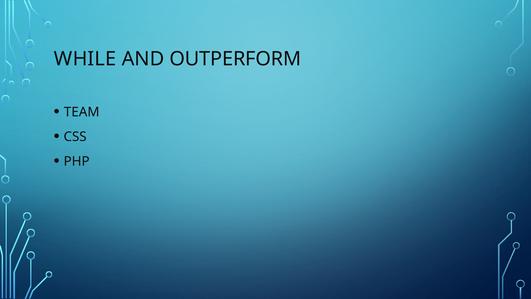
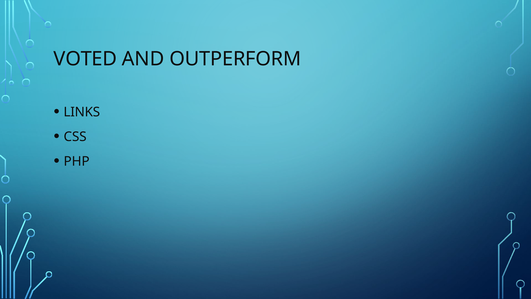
WHILE: WHILE -> VOTED (85, 59)
TEAM: TEAM -> LINKS (82, 112)
